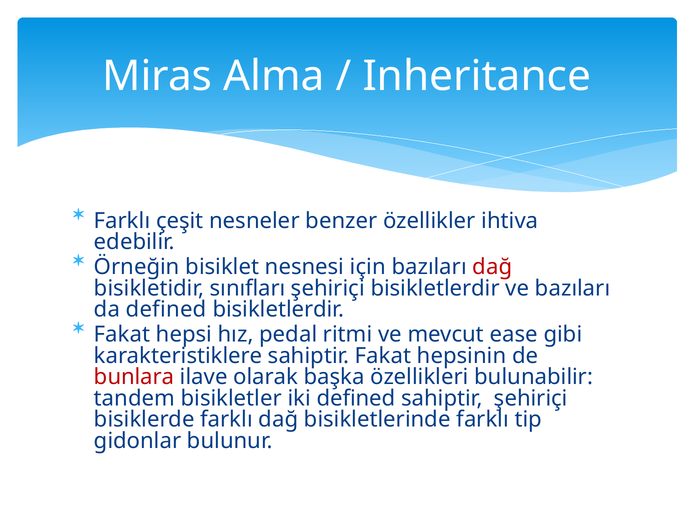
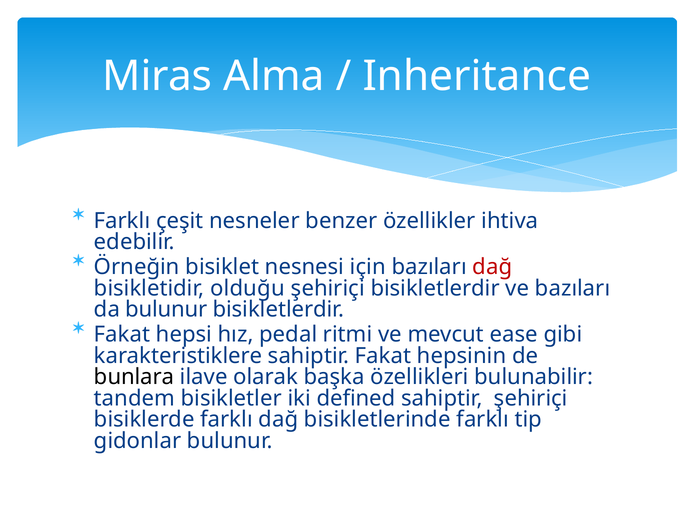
sınıfları: sınıfları -> olduğu (248, 288)
da defined: defined -> bulunur (166, 309)
bunlara colour: red -> black (134, 377)
